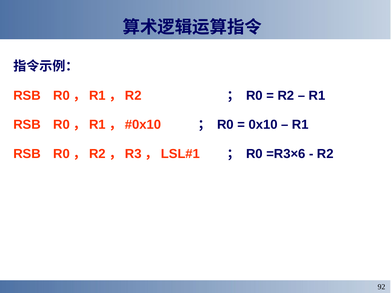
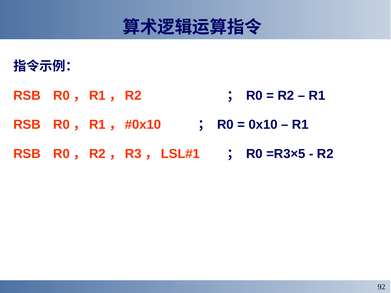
=R3×6: =R3×6 -> =R3×5 (286, 154)
